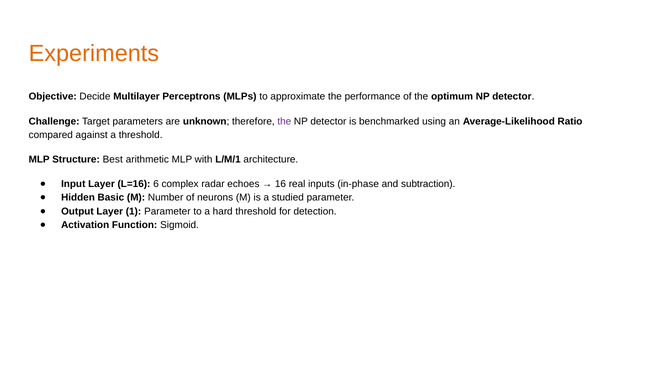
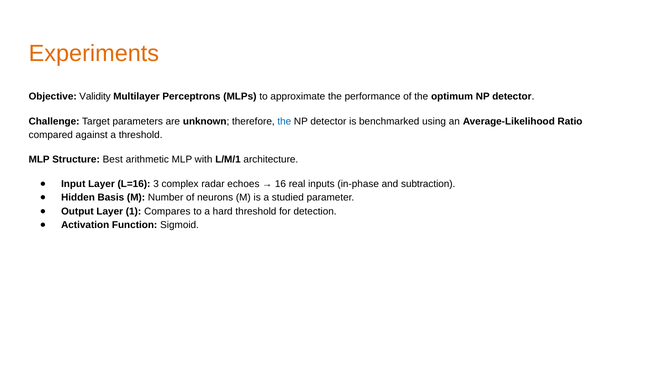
Decide: Decide -> Validity (95, 97)
the colour: purple -> blue (284, 121)
6: 6 -> 3 (156, 184)
Basic: Basic -> Basis (111, 198)
1 Parameter: Parameter -> Compares (167, 212)
